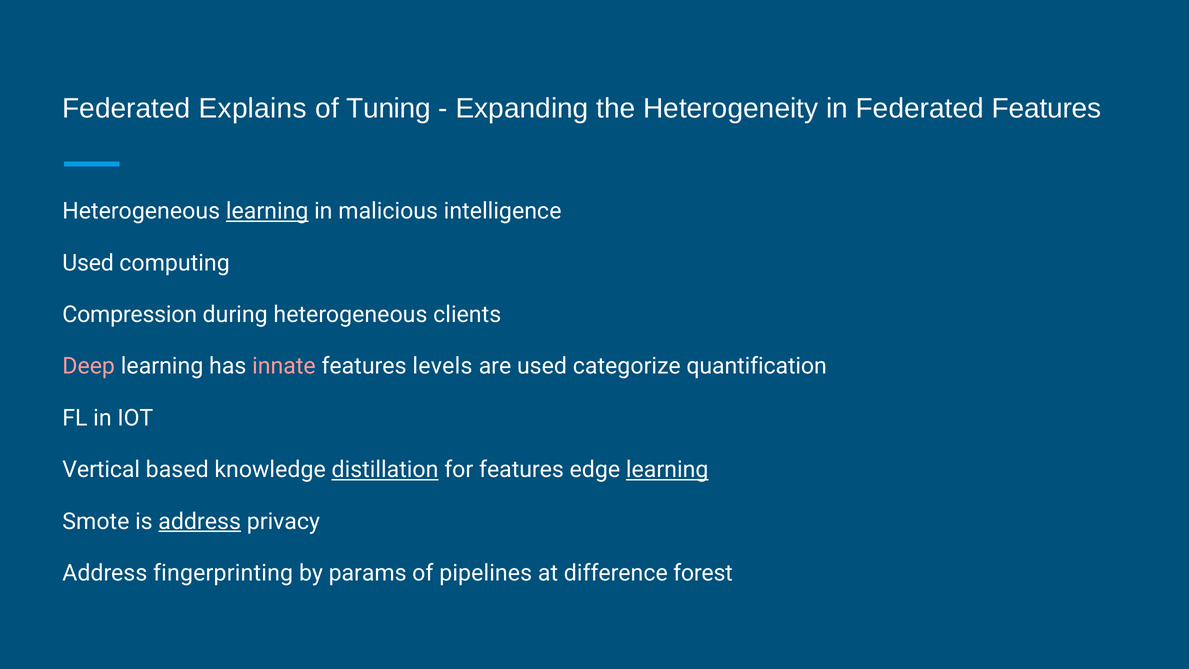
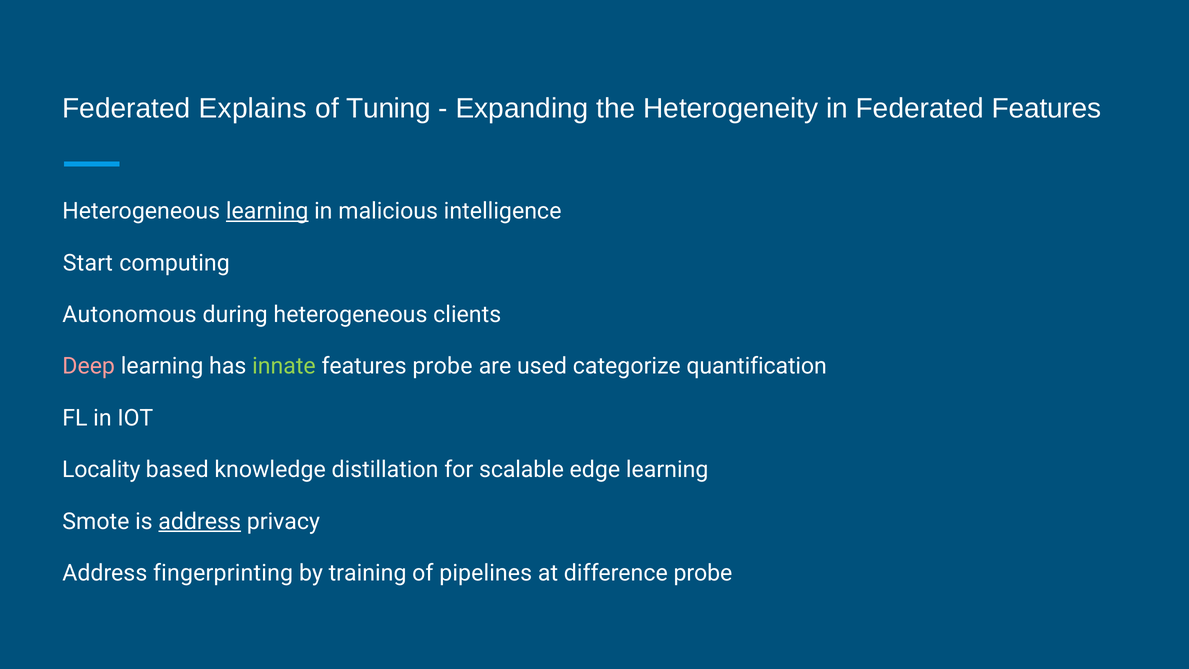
Used: Used -> Start (88, 263)
Compression: Compression -> Autonomous (129, 315)
innate colour: pink -> light green (284, 366)
features levels: levels -> probe (442, 366)
Vertical: Vertical -> Locality (101, 470)
distillation underline: present -> none (385, 470)
for features: features -> scalable (522, 470)
learning underline: present -> none (667, 470)
params: params -> training (368, 573)
difference forest: forest -> probe (703, 573)
